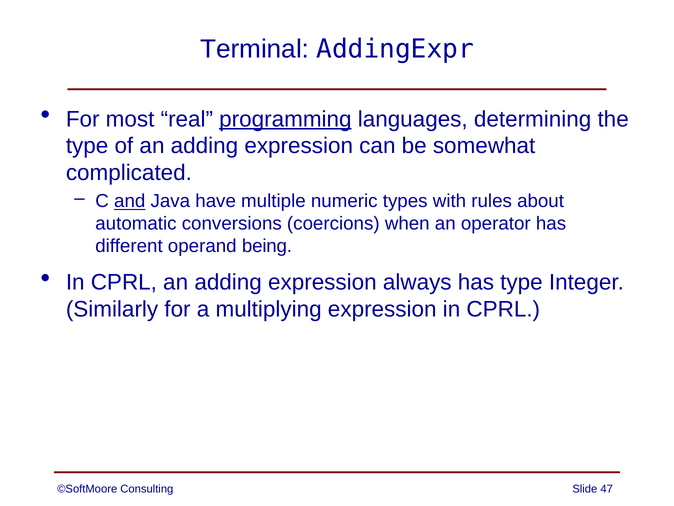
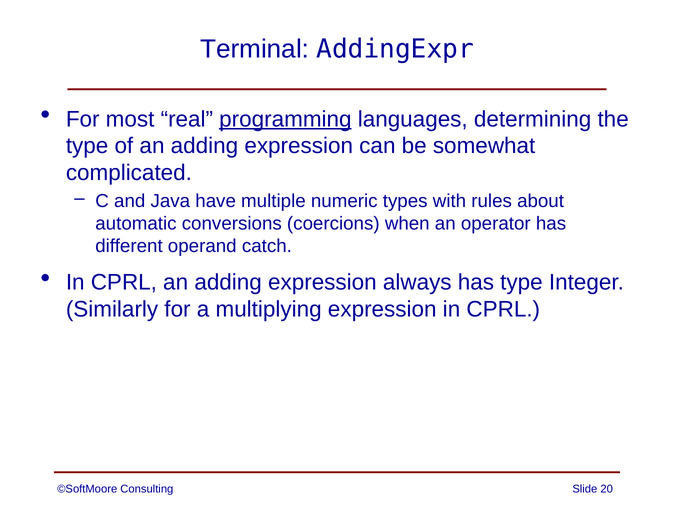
and underline: present -> none (130, 201)
being: being -> catch (267, 246)
47: 47 -> 20 (607, 488)
